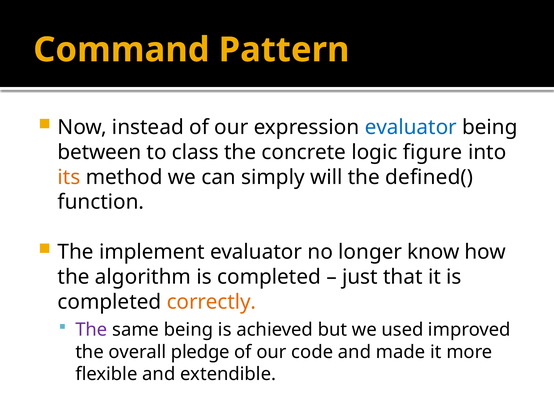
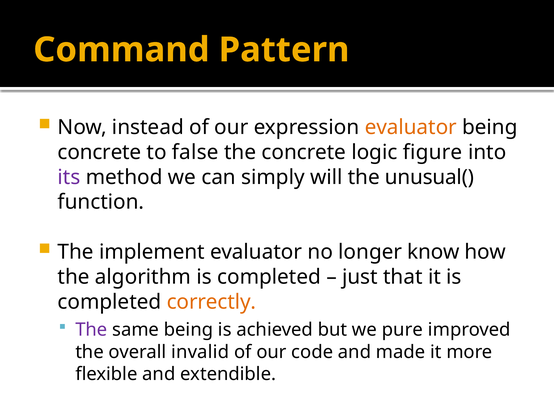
evaluator colour: blue -> orange (411, 127)
between: between -> concrete (99, 152)
class: class -> false (195, 152)
its colour: orange -> purple (69, 177)
defined(: defined( -> unusual( (429, 177)
used: used -> pure (402, 329)
pledge: pledge -> invalid (200, 352)
